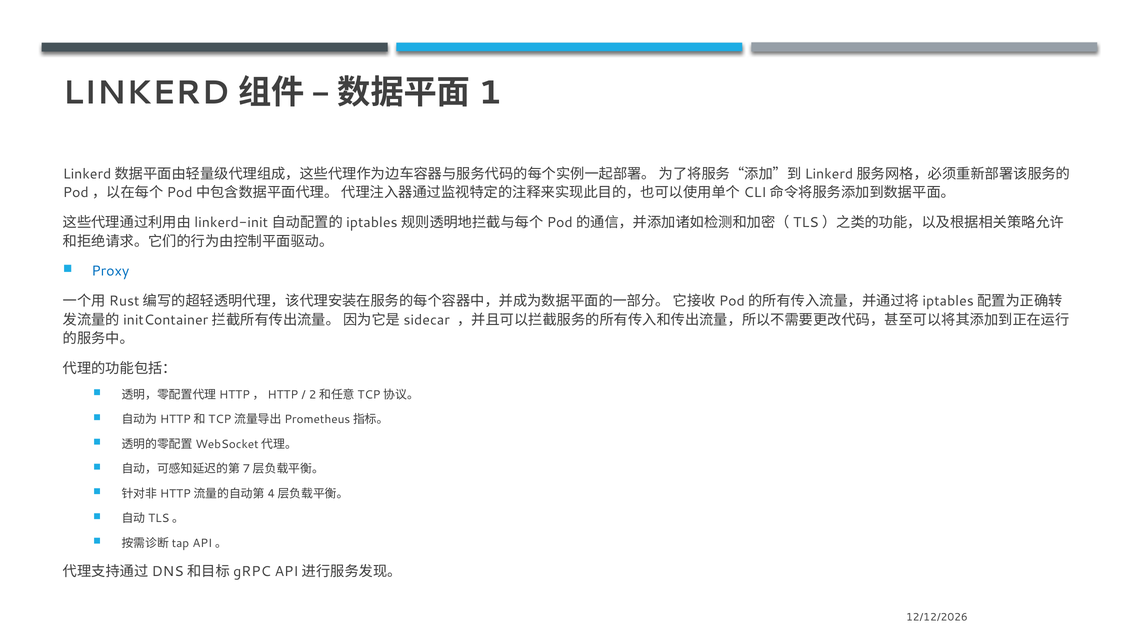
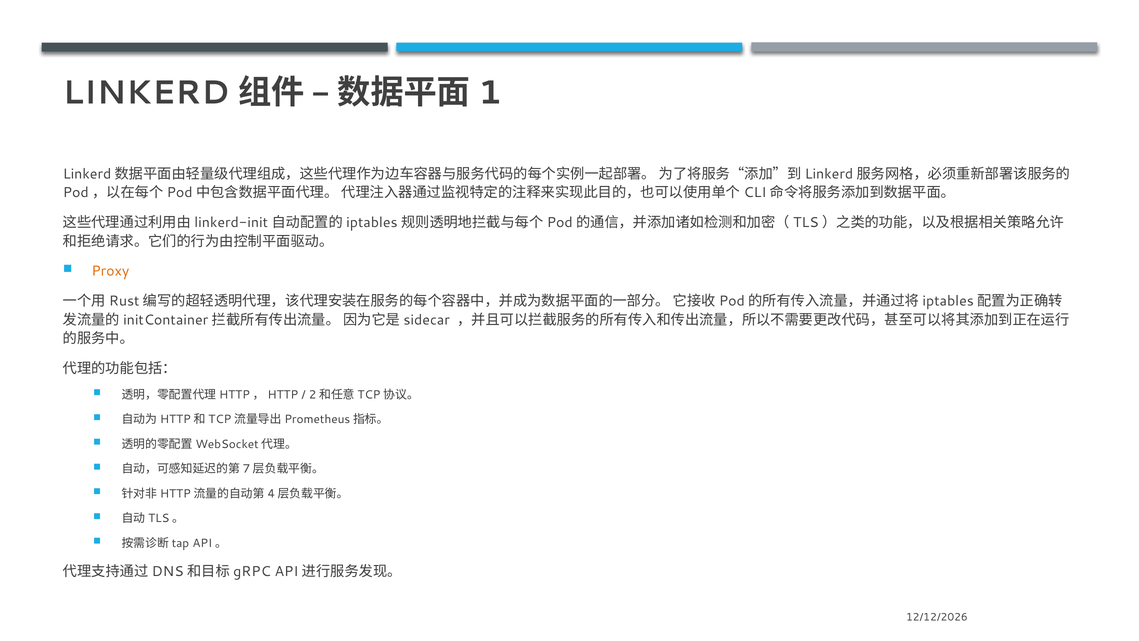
Proxy colour: blue -> orange (110, 271)
